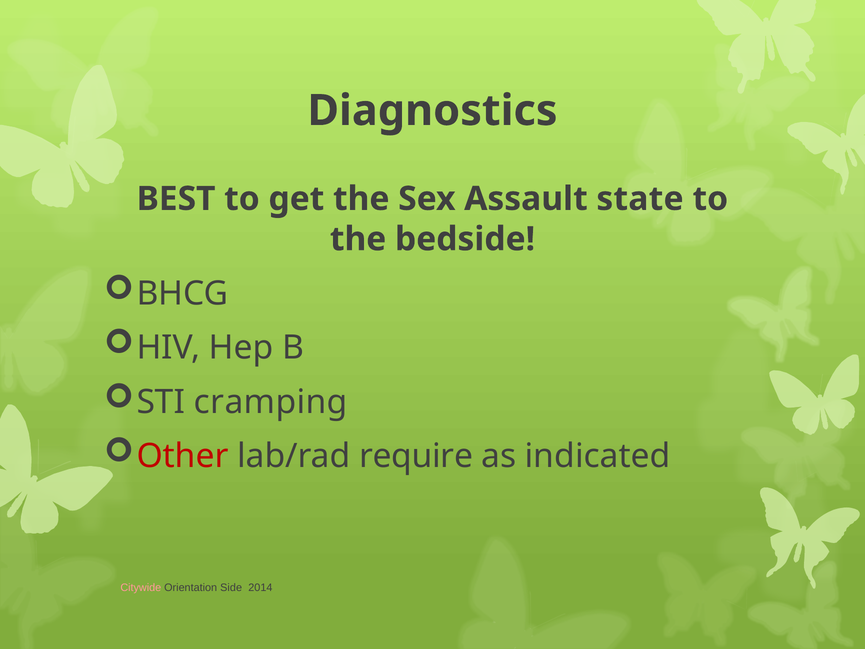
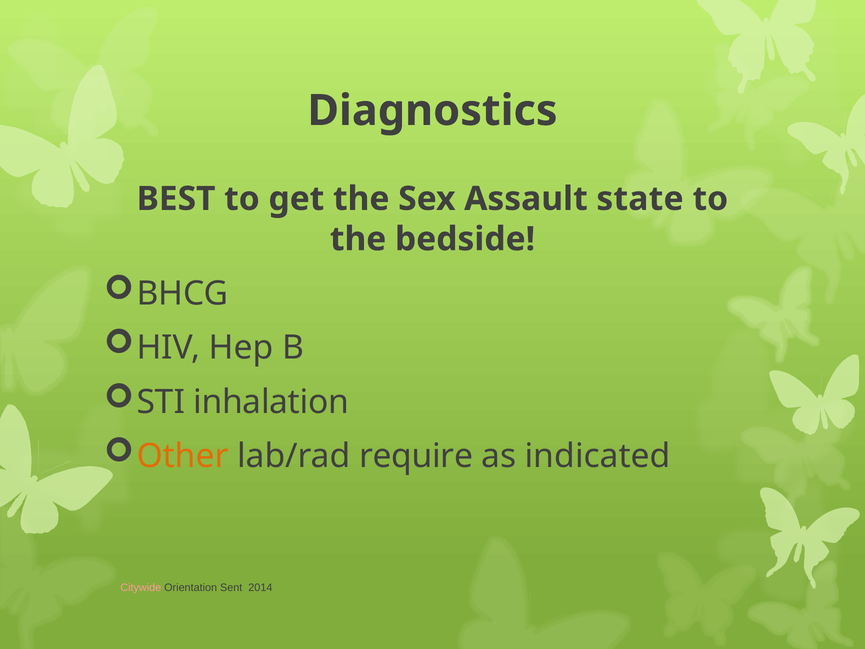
cramping: cramping -> inhalation (271, 402)
Other colour: red -> orange (183, 456)
Side: Side -> Sent (231, 587)
